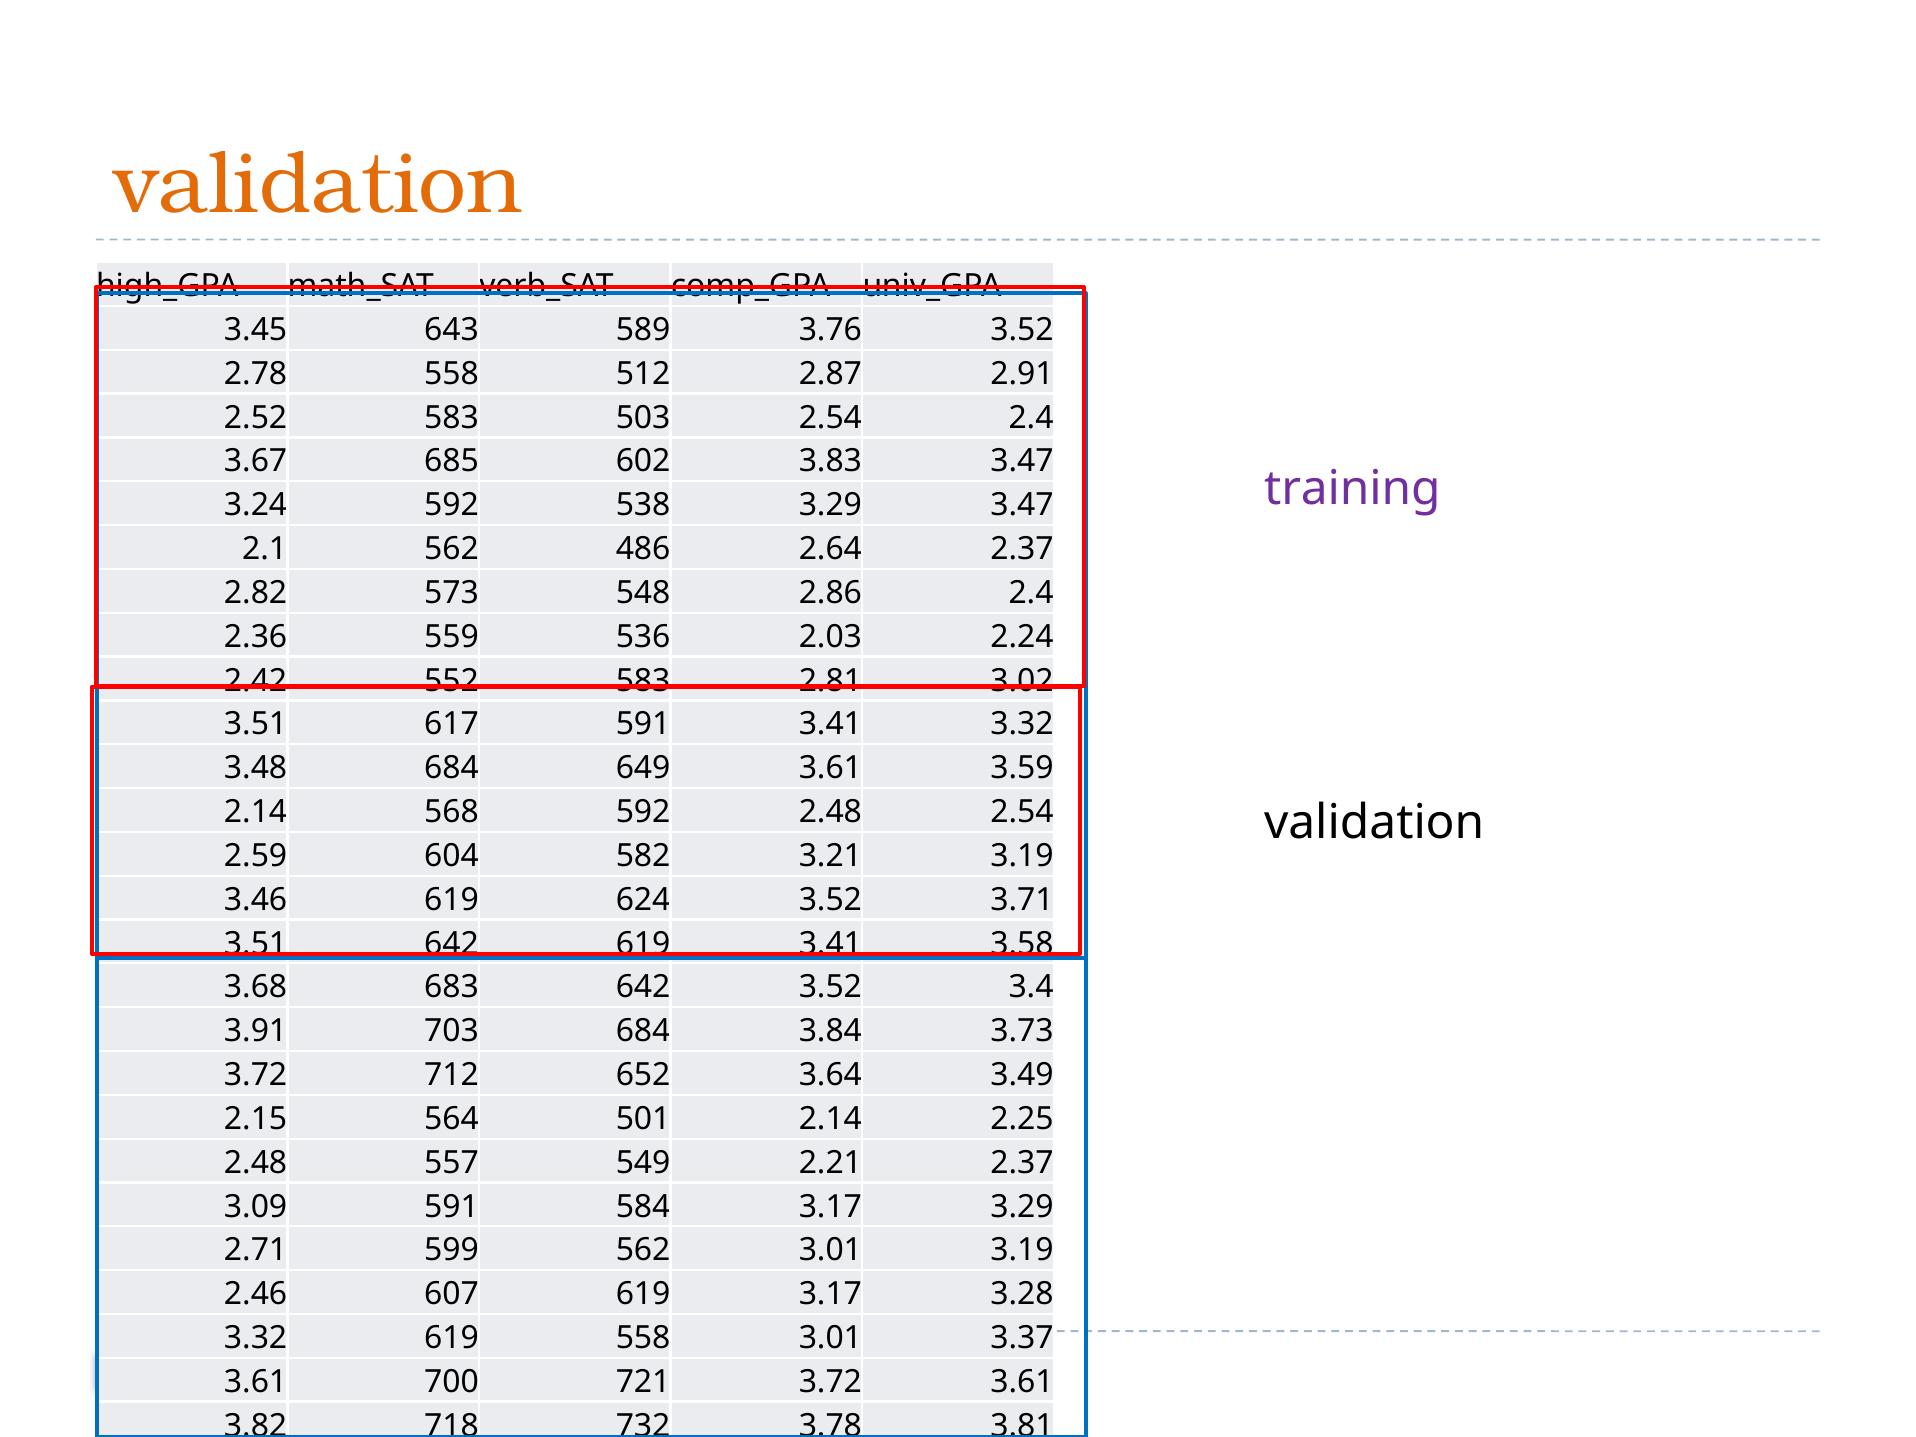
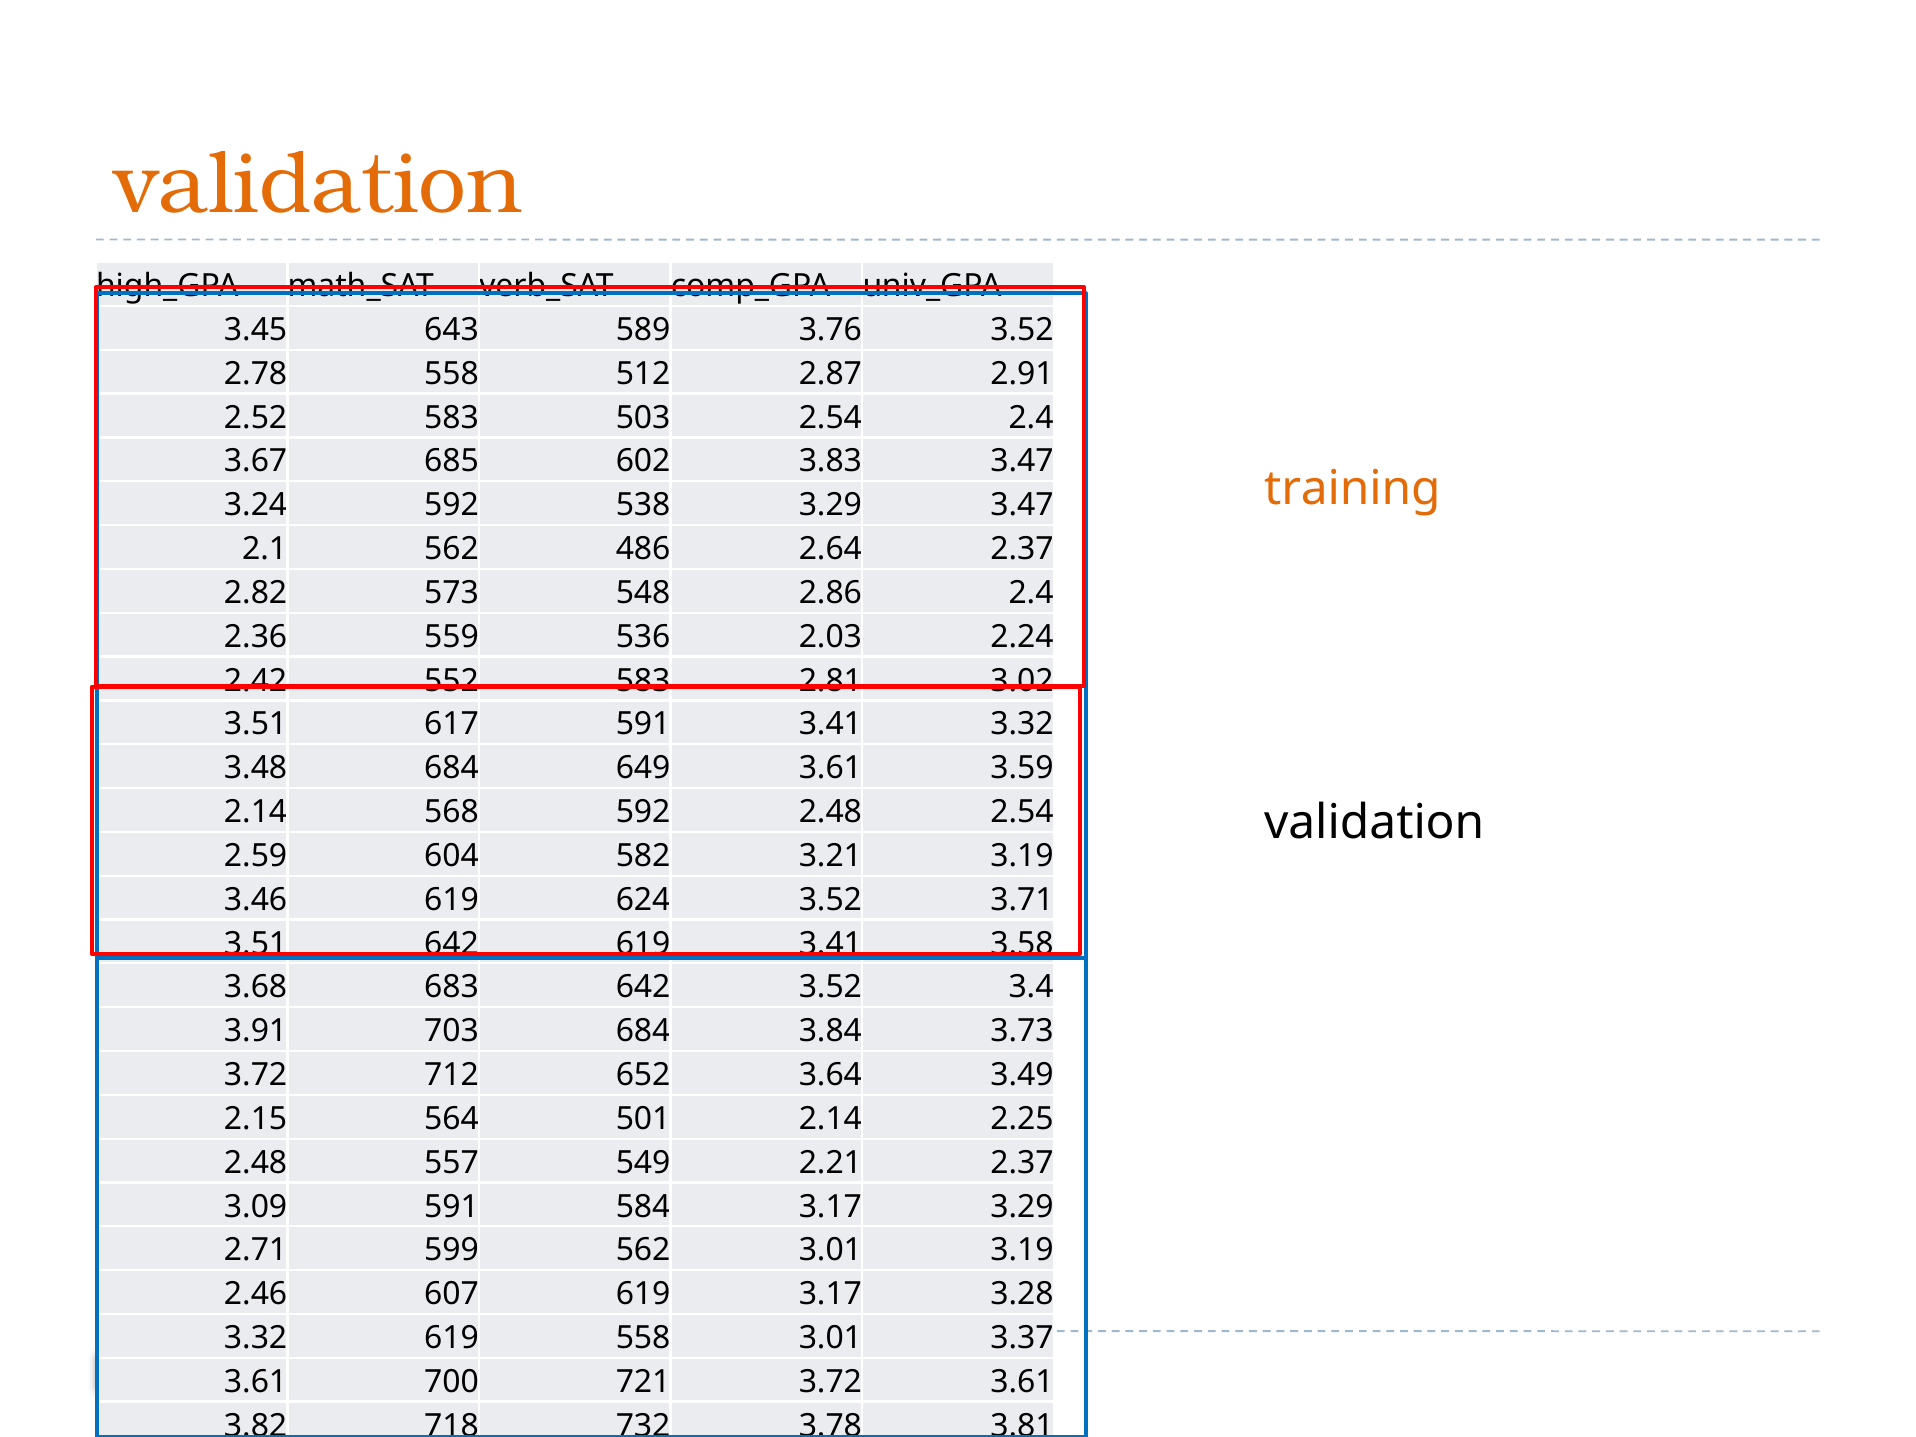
training colour: purple -> orange (1352, 489)
